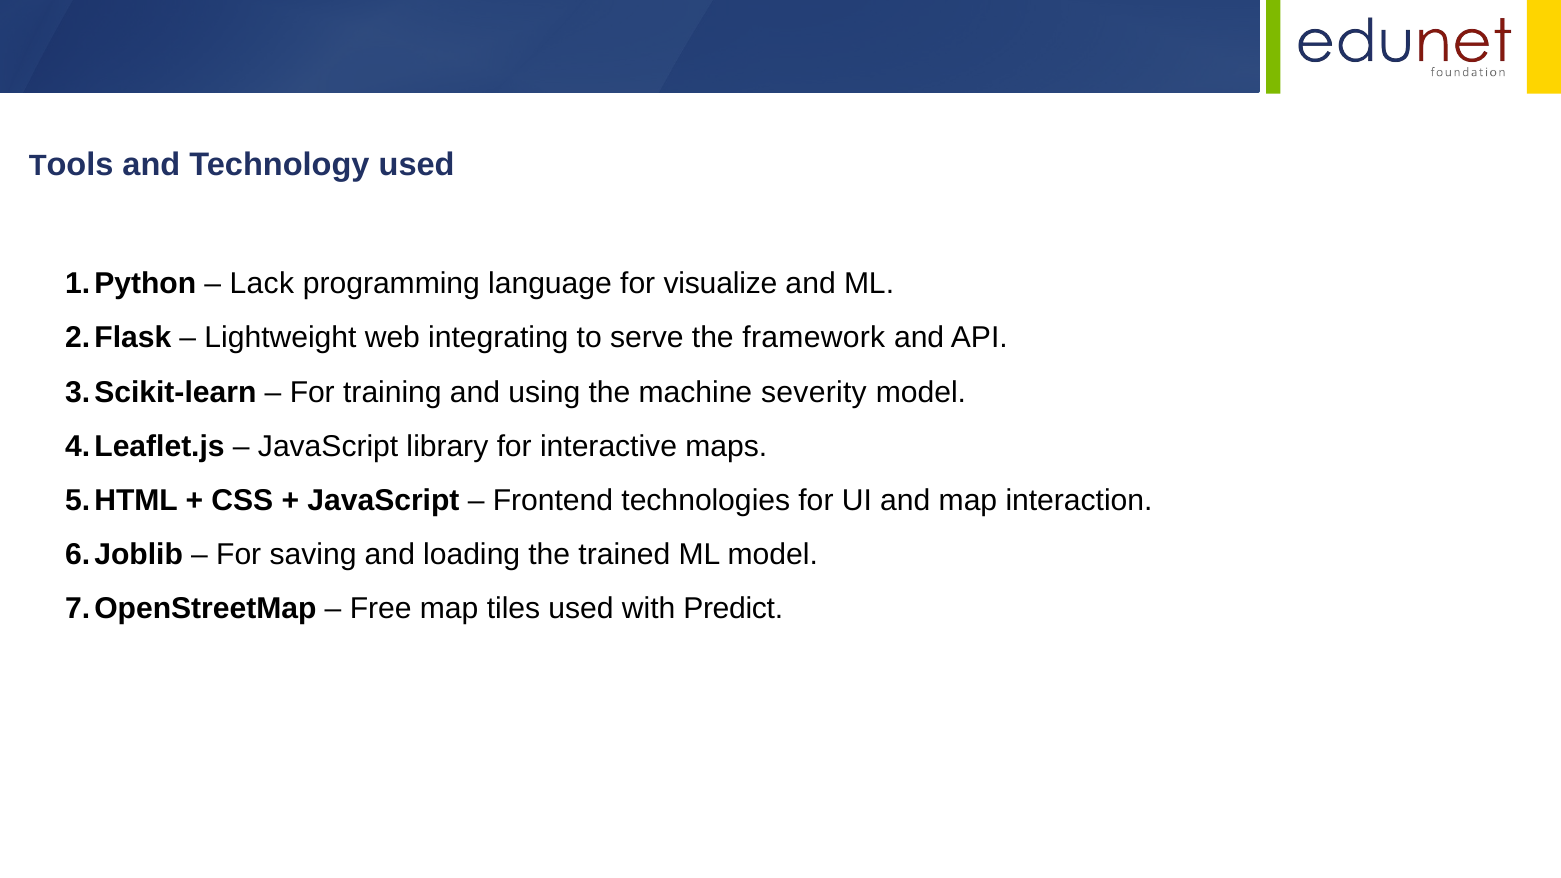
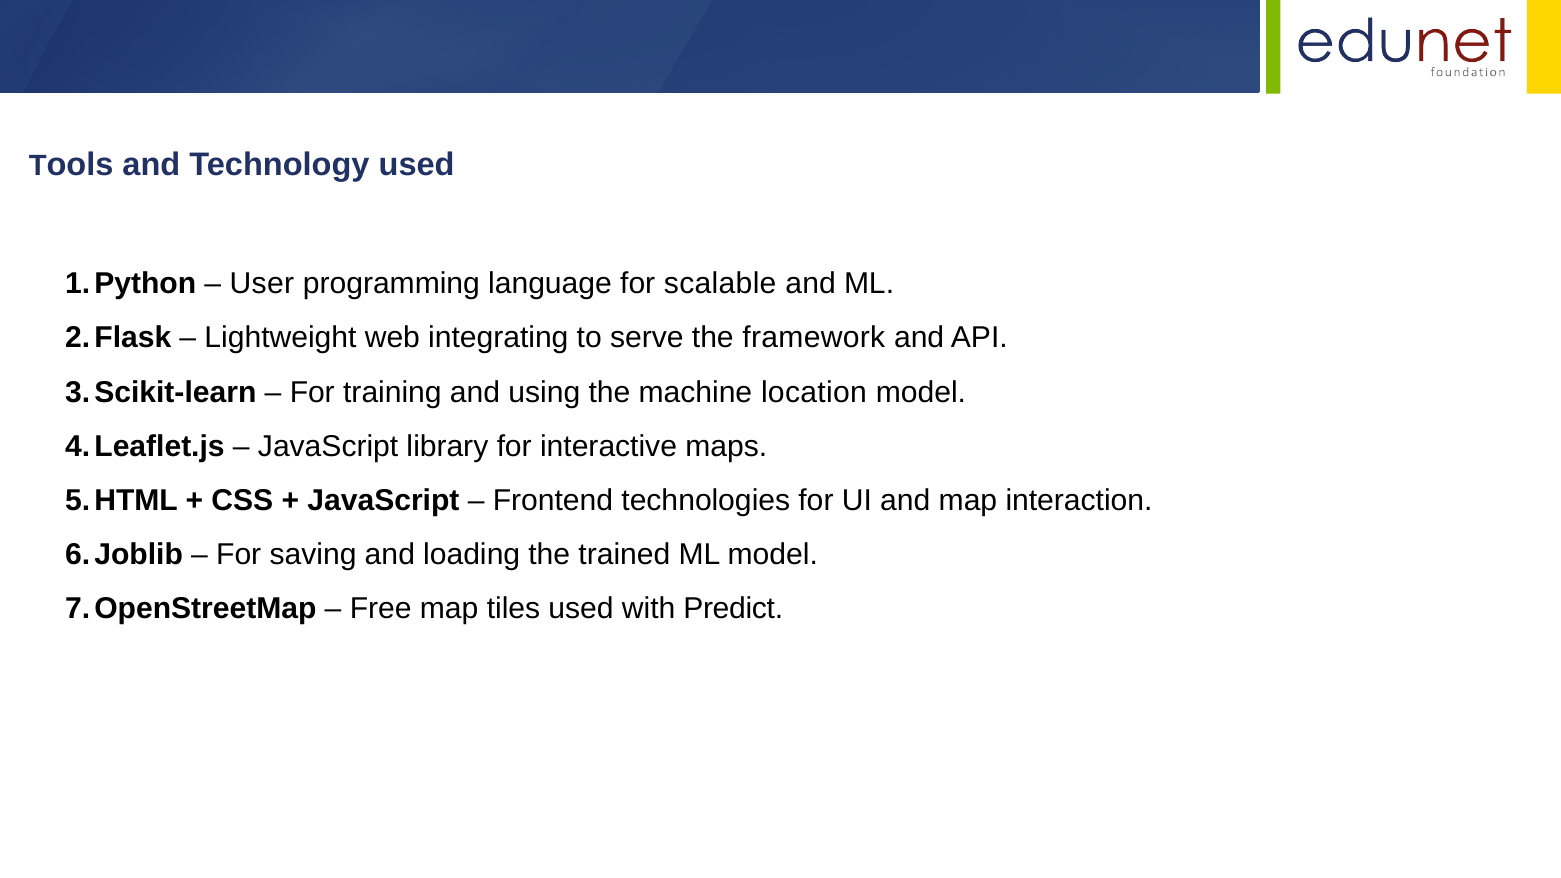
Lack: Lack -> User (262, 284)
visualize: visualize -> scalable (720, 284)
severity: severity -> location (814, 392)
